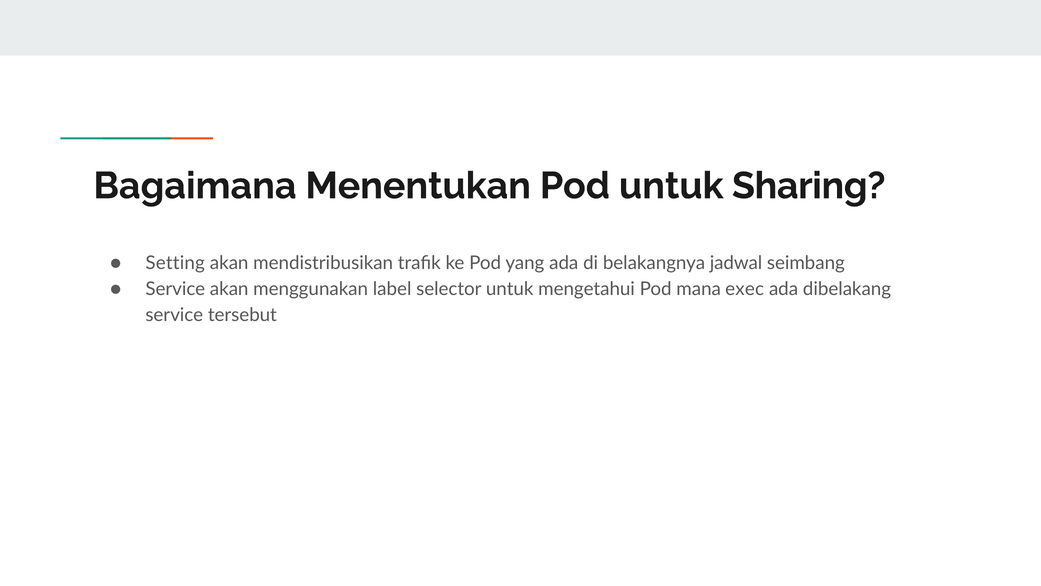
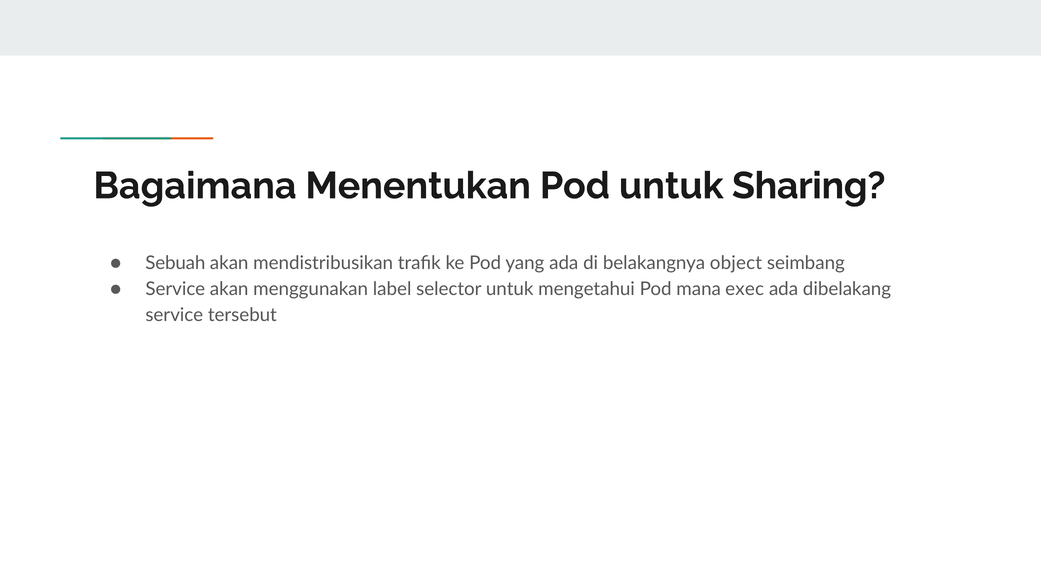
Setting: Setting -> Sebuah (175, 263)
jadwal: jadwal -> object (736, 263)
